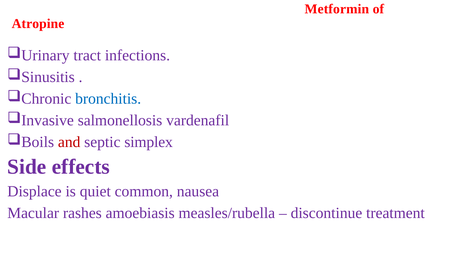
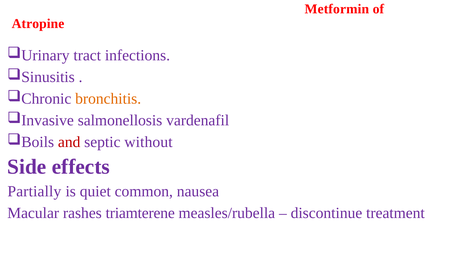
bronchitis colour: blue -> orange (108, 99)
simplex: simplex -> without (148, 142)
Displace: Displace -> Partially (34, 192)
amoebiasis: amoebiasis -> triamterene (140, 213)
